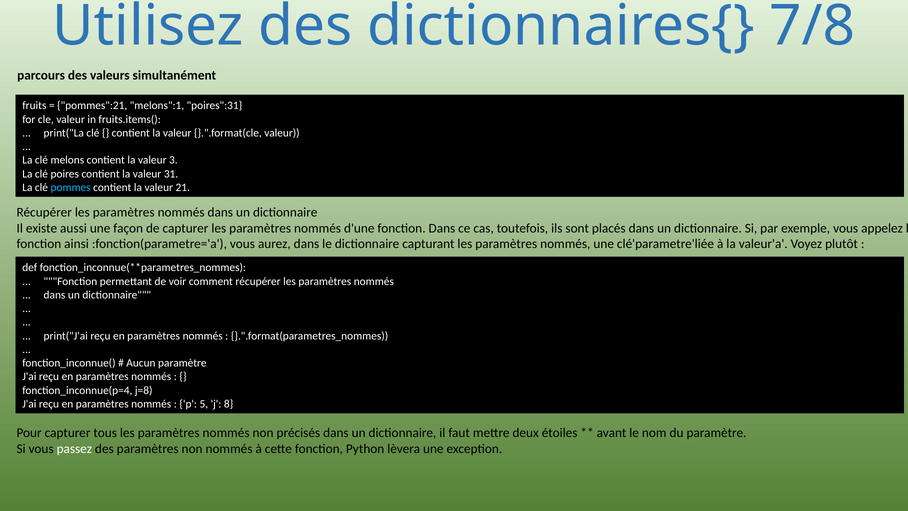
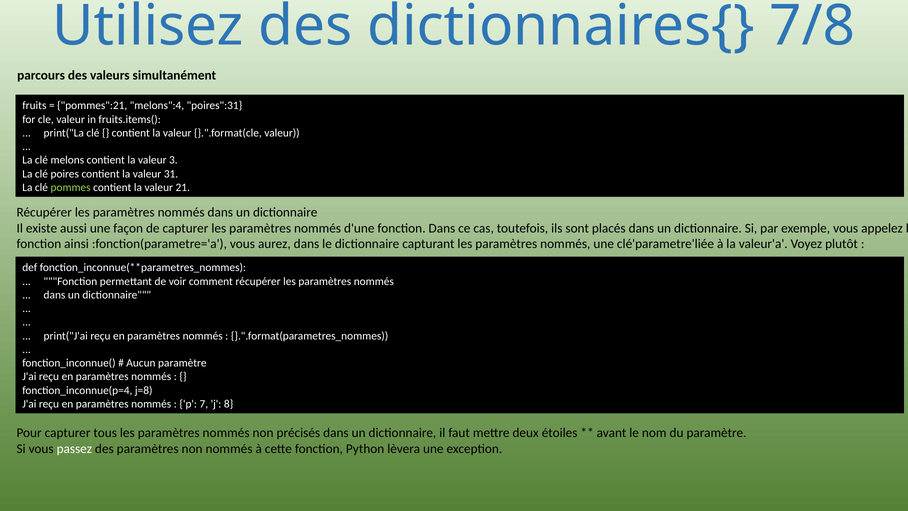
melons":1: melons":1 -> melons":4 (157, 106)
pommes colour: light blue -> light green (71, 187)
5: 5 -> 7 (204, 404)
